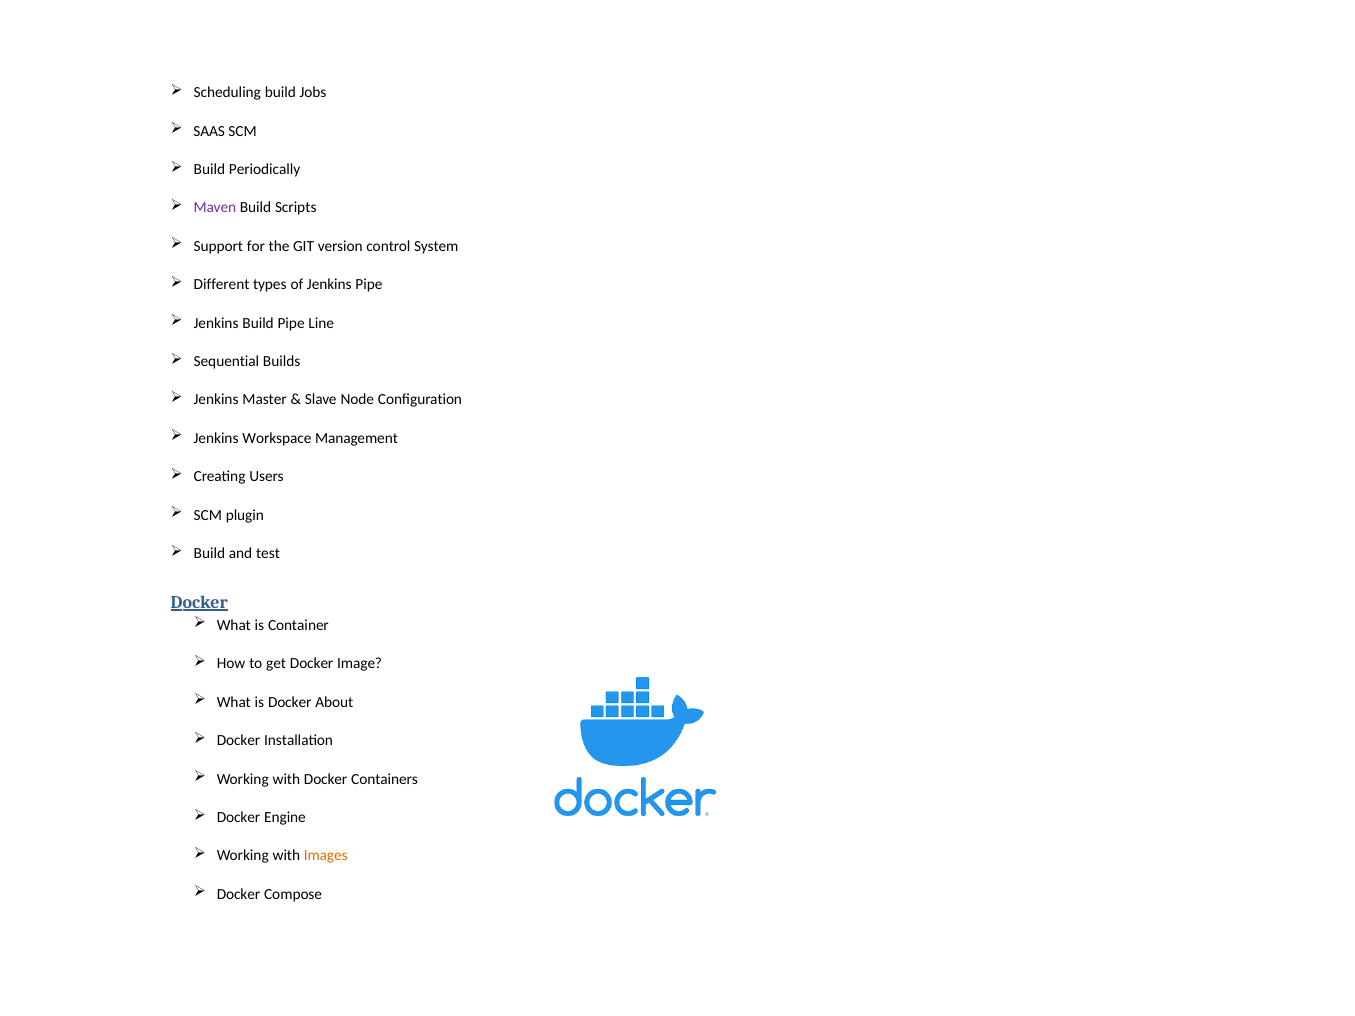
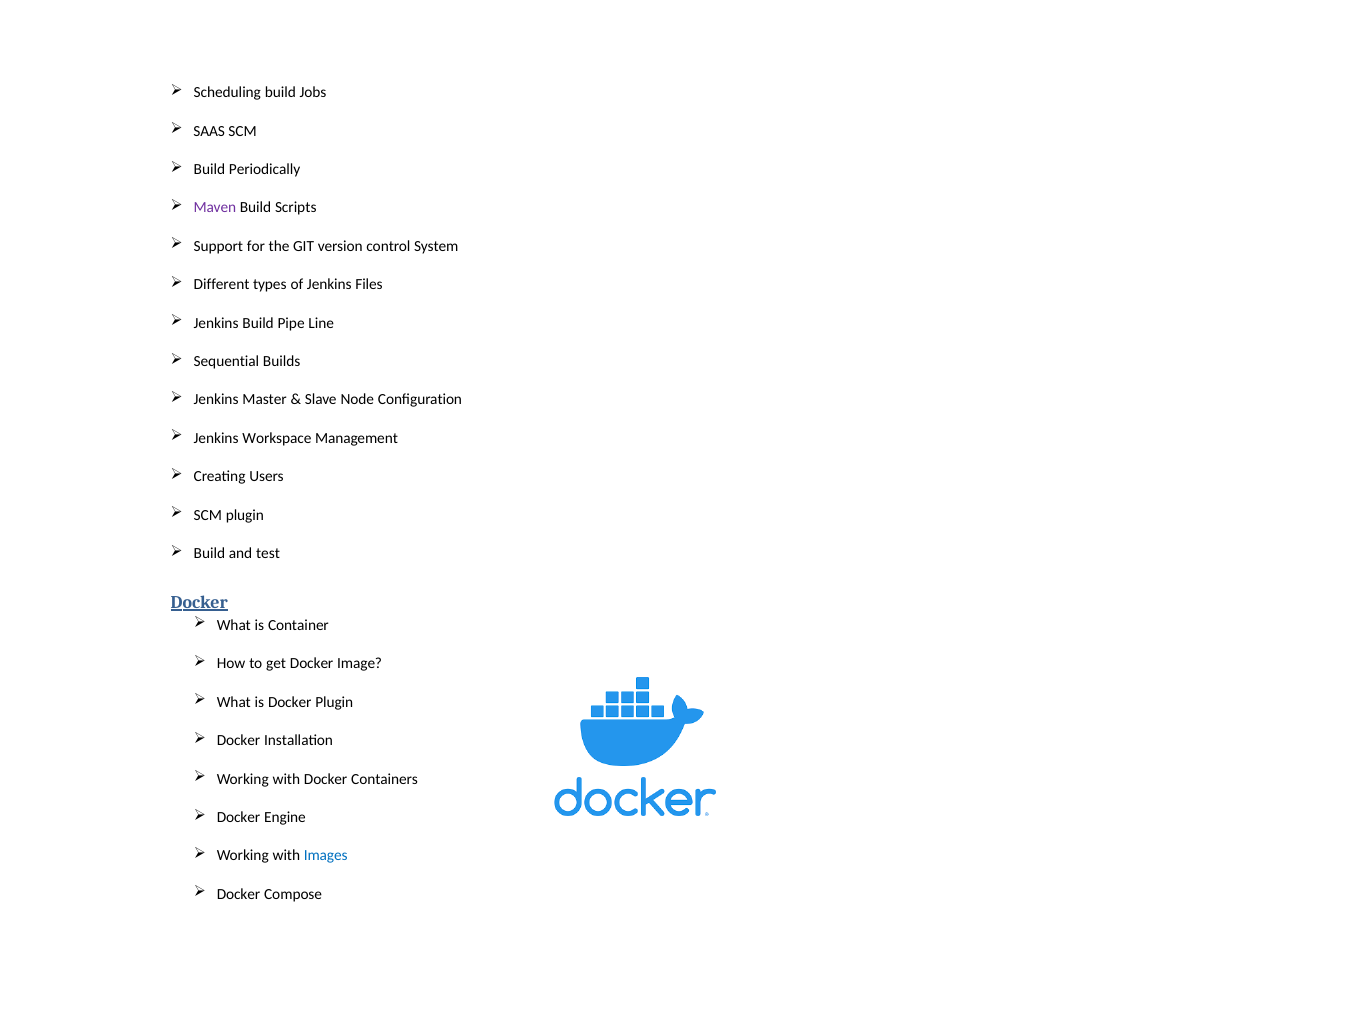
Jenkins Pipe: Pipe -> Files (369, 285)
Docker About: About -> Plugin (334, 702)
Images colour: orange -> blue (326, 856)
